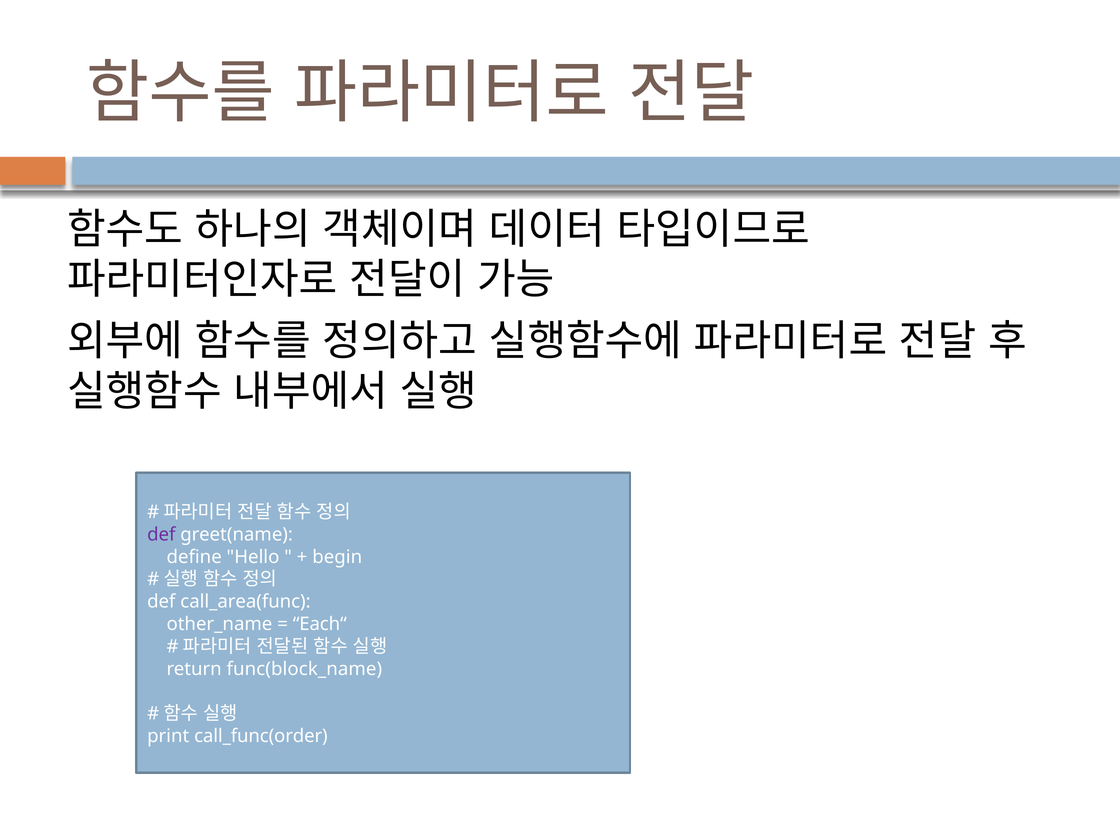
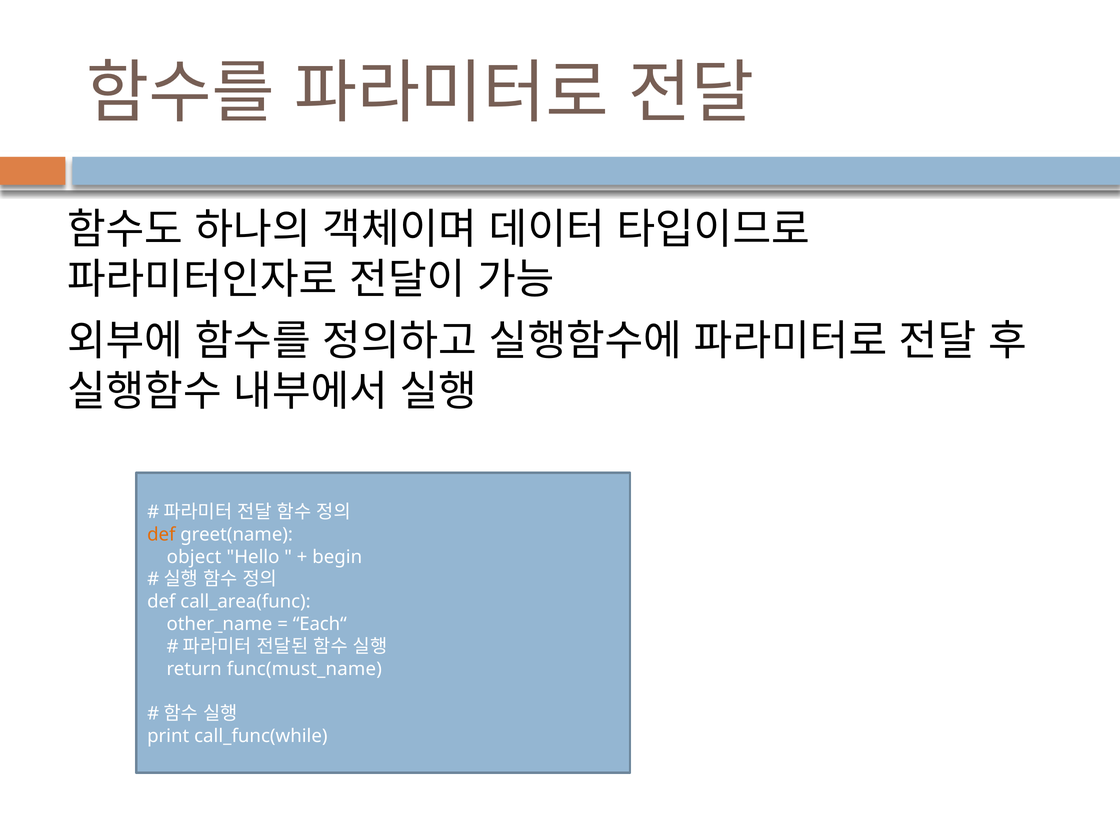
def colour: purple -> orange (161, 535)
define: define -> object (194, 557)
func(block_name: func(block_name -> func(must_name (304, 669)
call_func(order: call_func(order -> call_func(while (261, 736)
